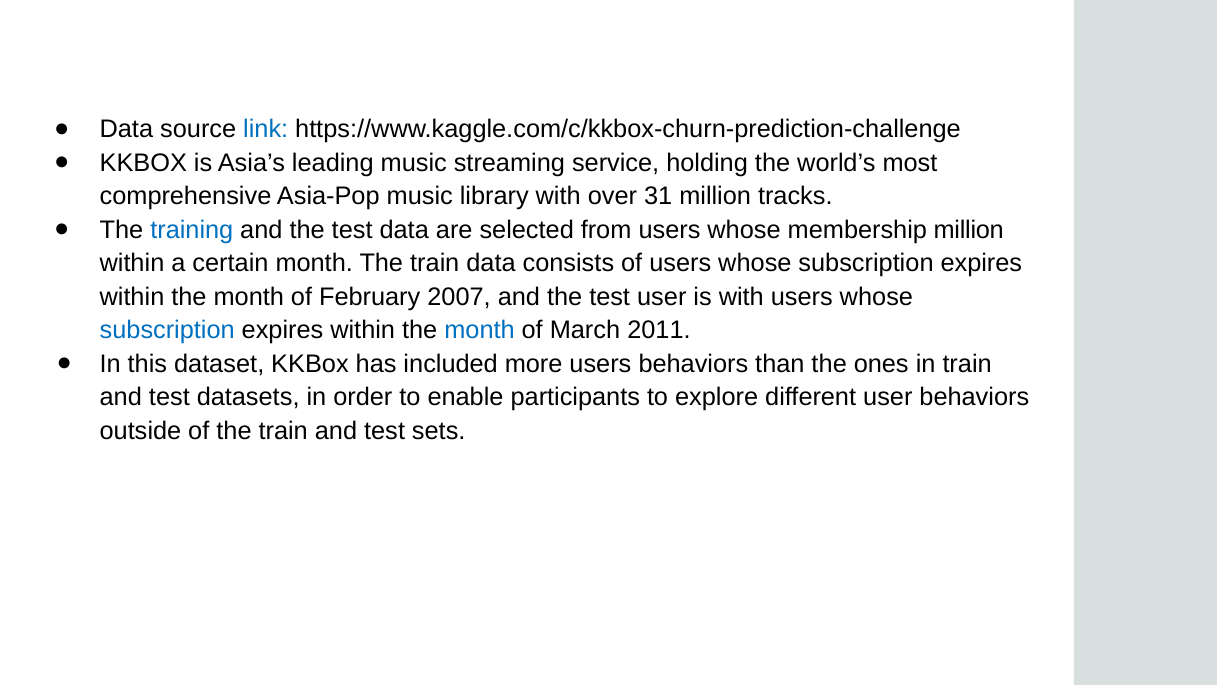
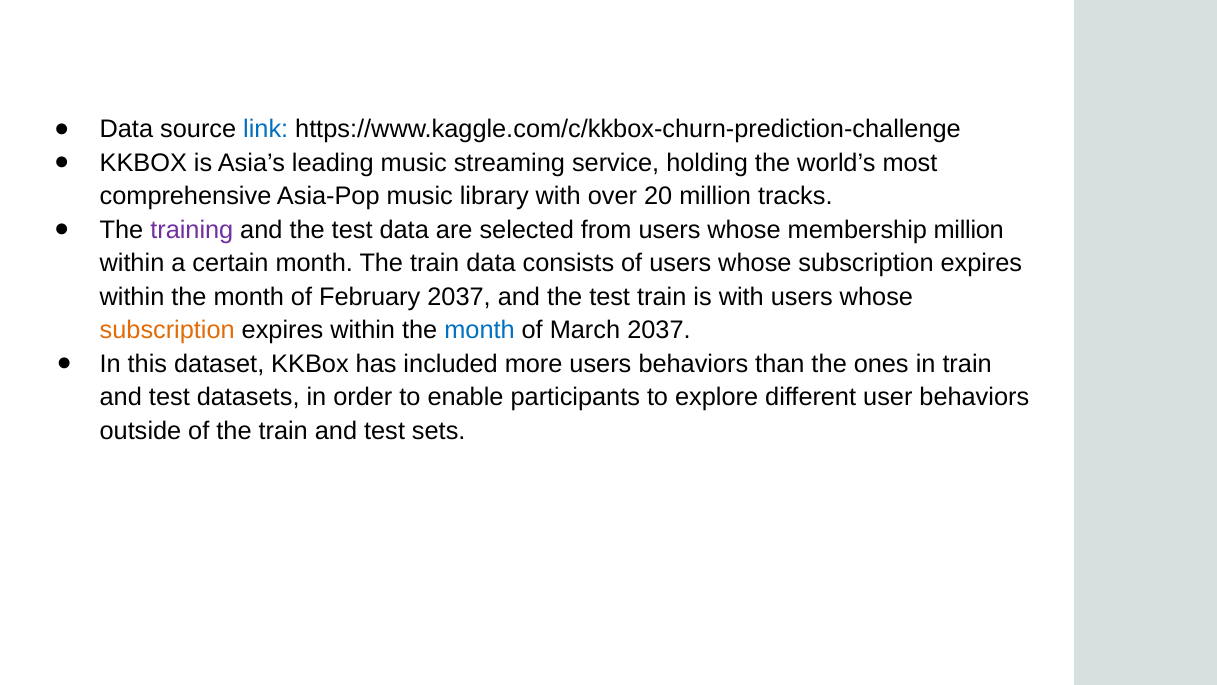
31: 31 -> 20 (658, 196)
training colour: blue -> purple (192, 230)
February 2007: 2007 -> 2037 (459, 297)
test user: user -> train (662, 297)
subscription colour: blue -> orange (167, 330)
March 2011: 2011 -> 2037 (659, 330)
